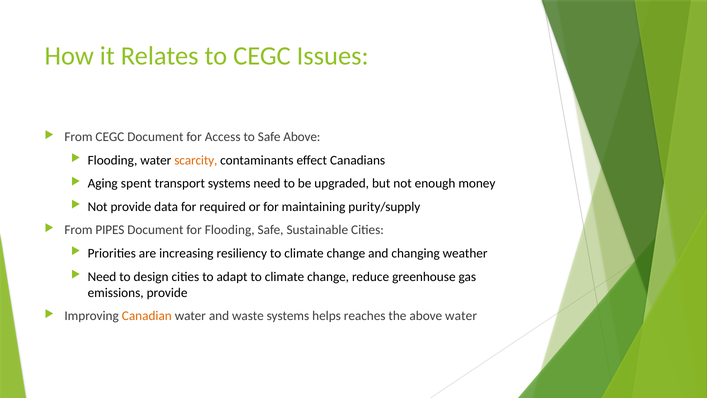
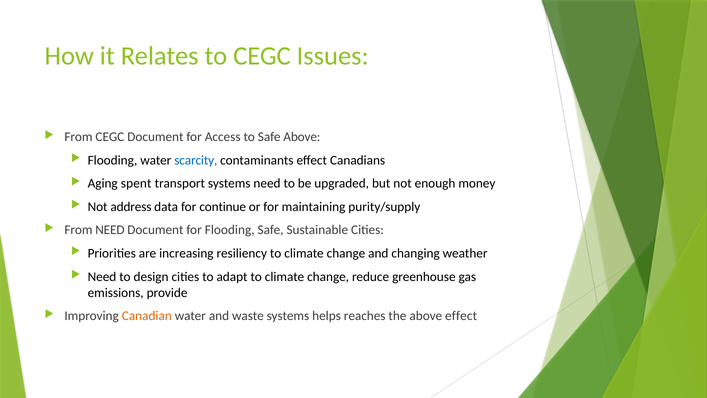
scarcity colour: orange -> blue (196, 160)
Not provide: provide -> address (131, 207)
required: required -> continue (223, 207)
From PIPES: PIPES -> NEED (110, 230)
above water: water -> effect (461, 316)
